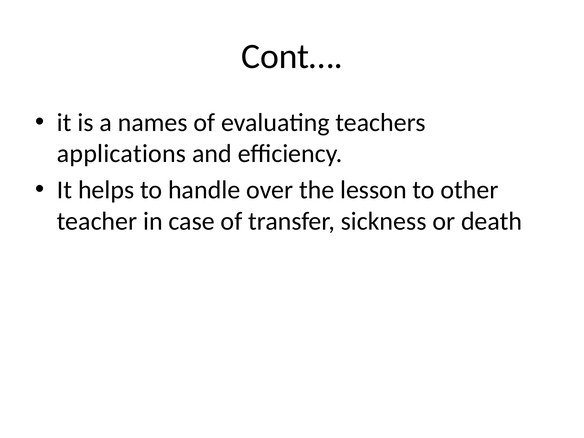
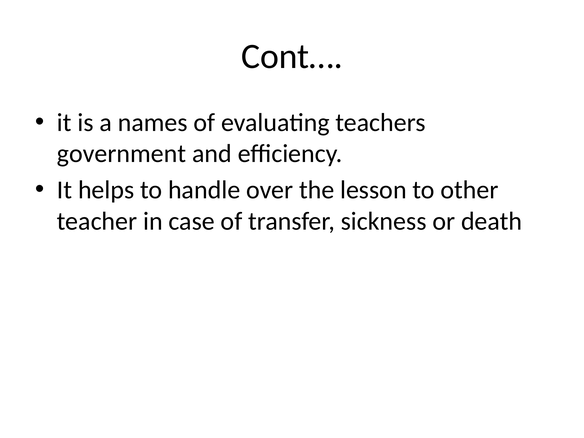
applications: applications -> government (122, 154)
